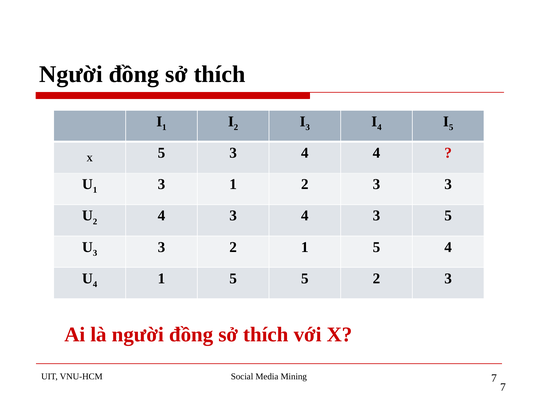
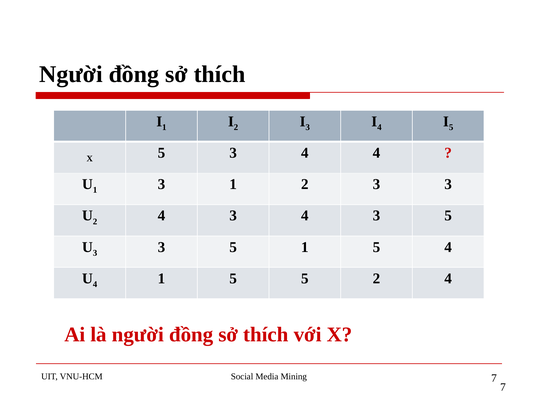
3 3 2: 2 -> 5 (233, 247)
5 2 3: 3 -> 4 (448, 278)
